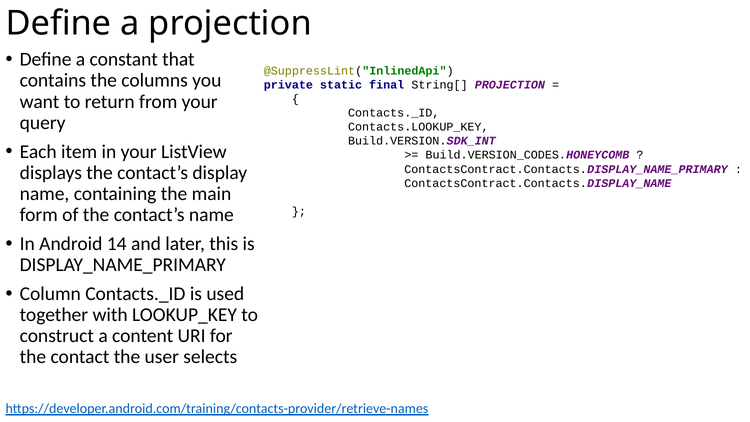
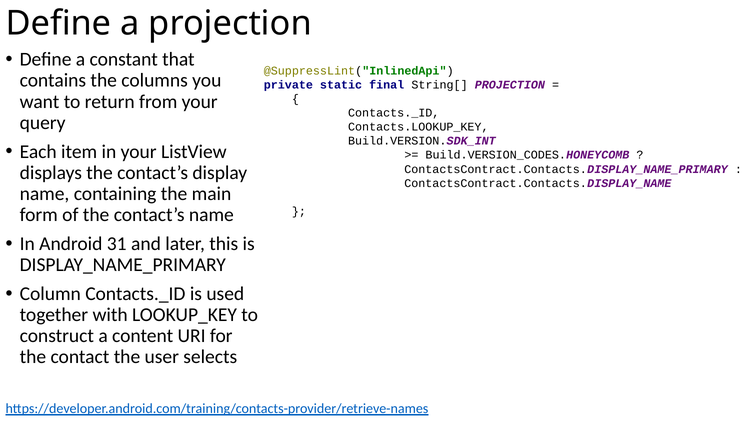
14: 14 -> 31 (117, 244)
